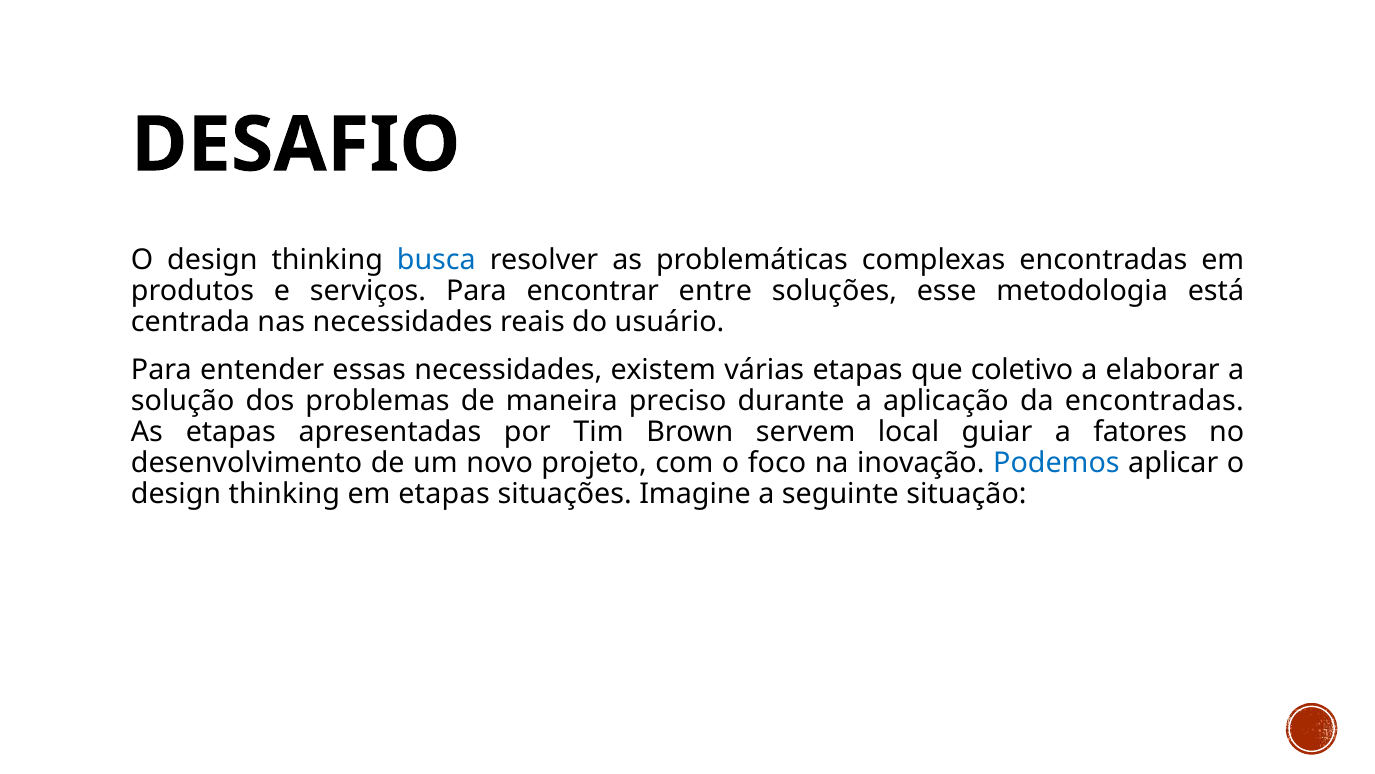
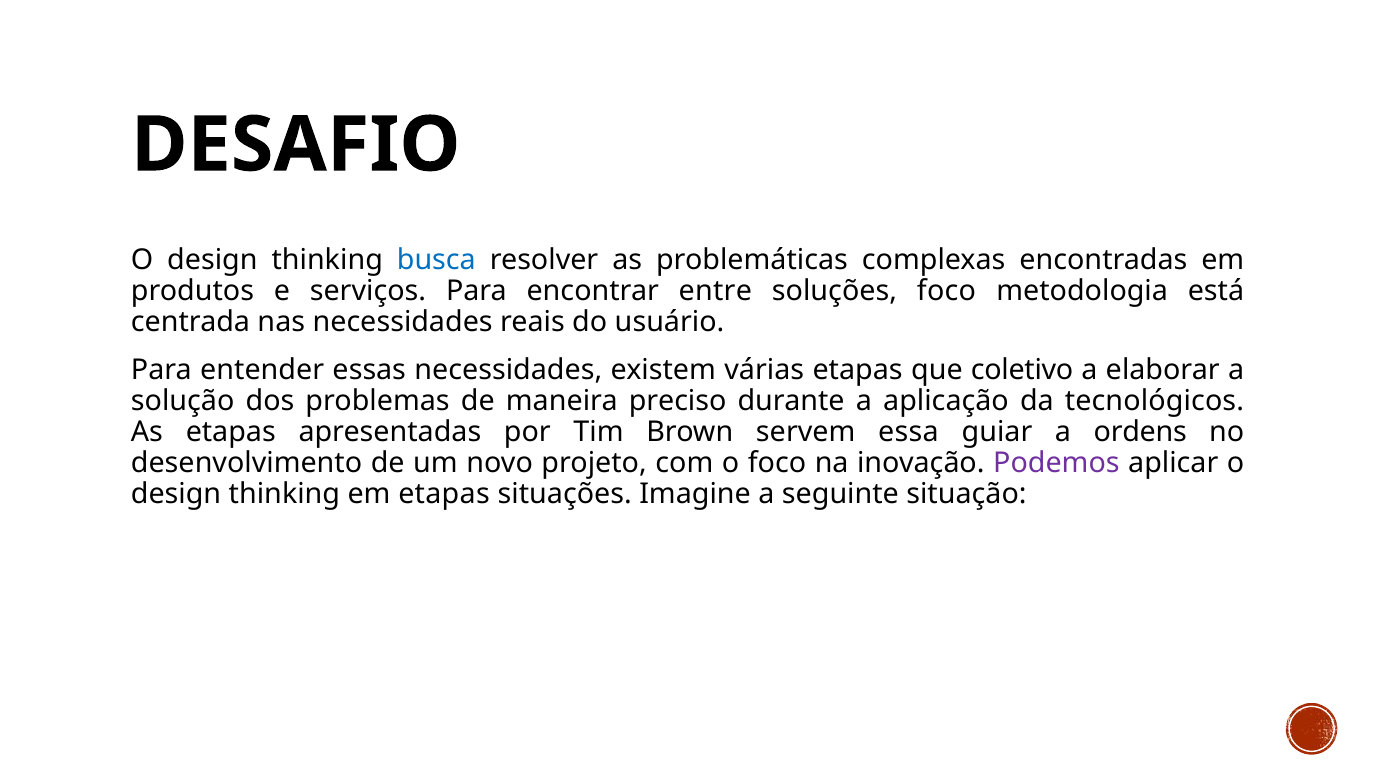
soluções esse: esse -> foco (946, 291)
da encontradas: encontradas -> tecnológicos (1154, 401)
local: local -> essa (908, 432)
fatores: fatores -> ordens (1140, 432)
Podemos colour: blue -> purple (1056, 463)
